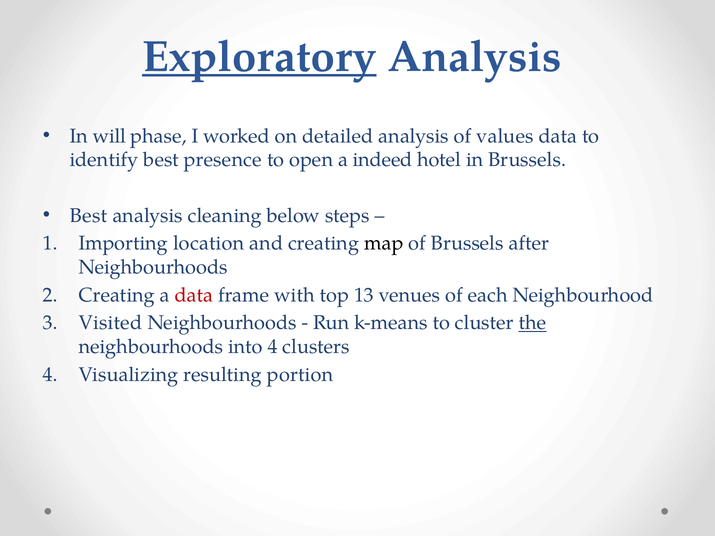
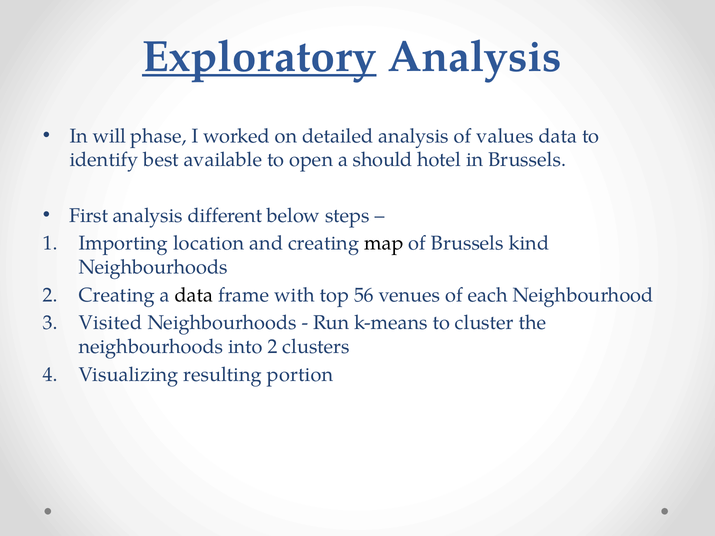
presence: presence -> available (223, 160)
indeed: indeed -> should (383, 160)
Best: Best -> First (89, 216)
cleaning: cleaning -> different (225, 216)
after: after -> kind (529, 243)
data colour: red -> black (194, 295)
13: 13 -> 56 (364, 295)
the underline: present -> none (532, 323)
into 4: 4 -> 2 (273, 347)
